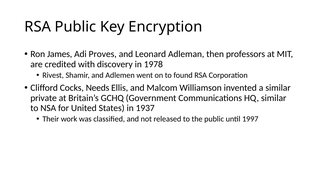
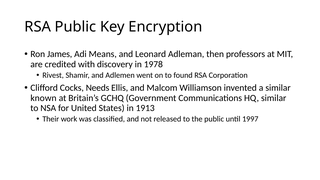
Proves: Proves -> Means (103, 54)
private: private -> known (43, 98)
1937: 1937 -> 1913 (145, 108)
